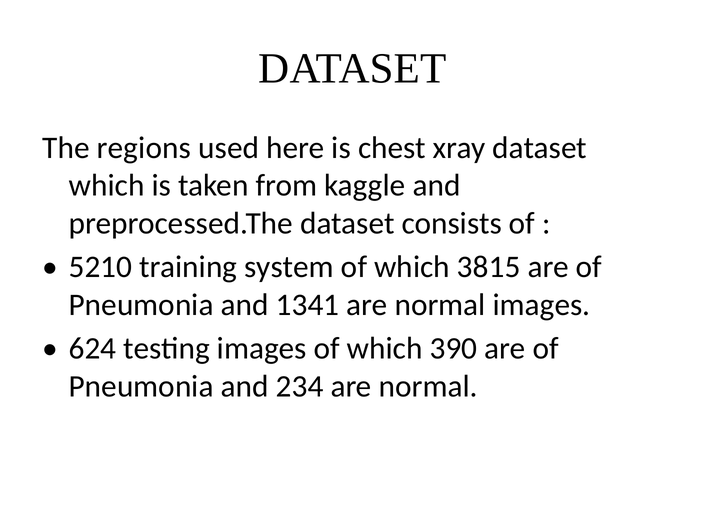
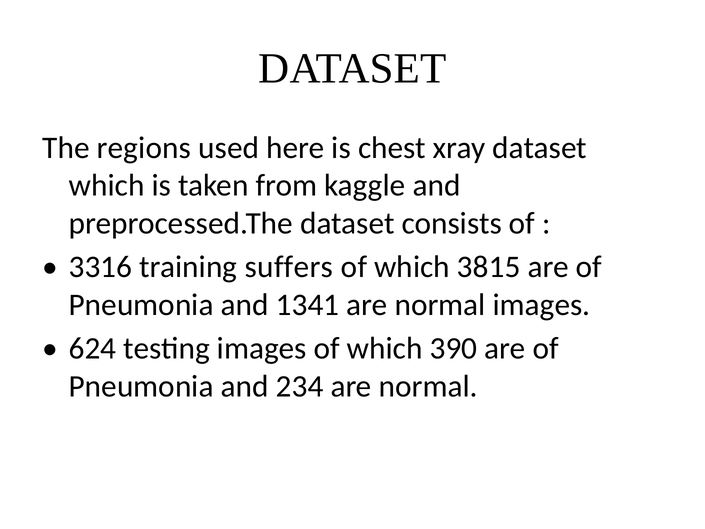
5210: 5210 -> 3316 (100, 267)
system: system -> suffers (289, 267)
